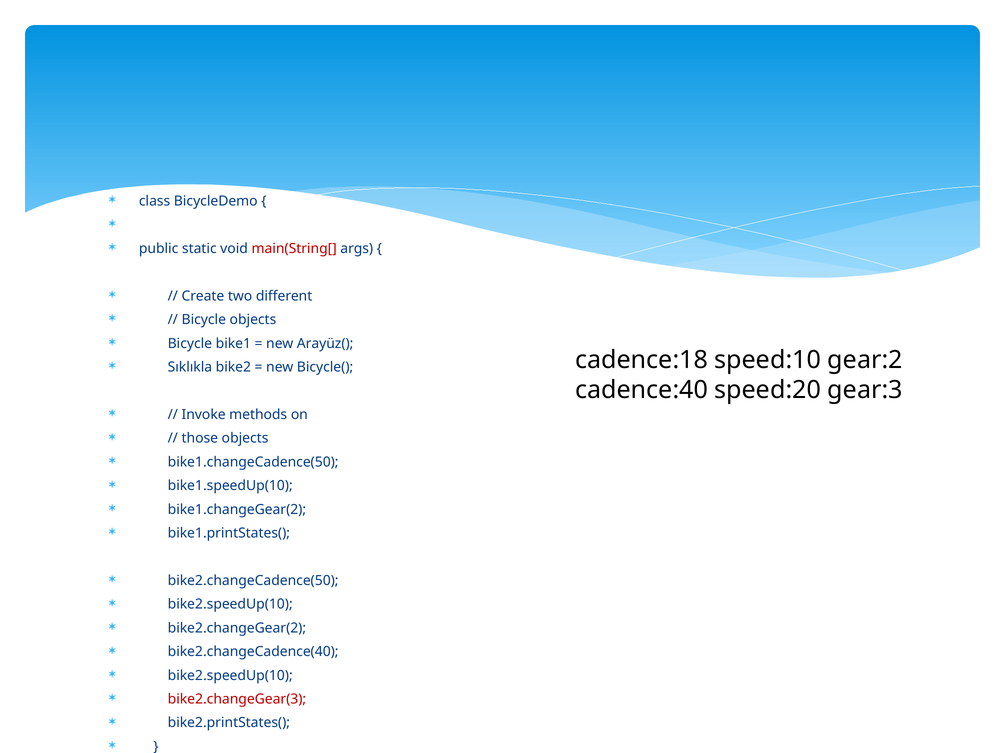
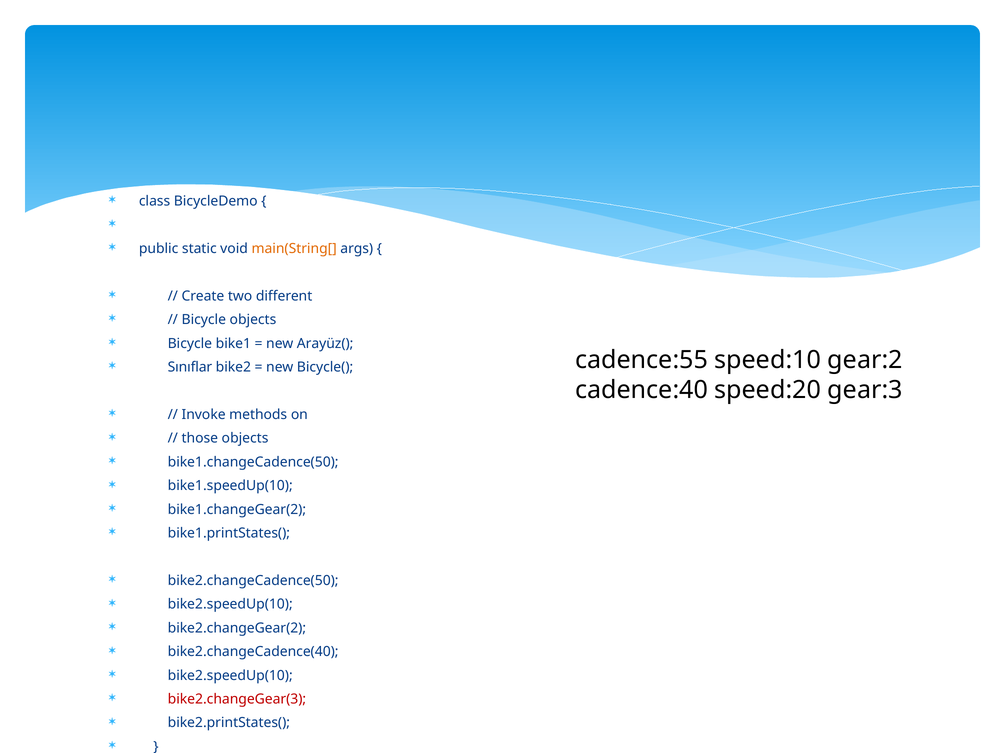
main(String[ colour: red -> orange (294, 249)
cadence:18: cadence:18 -> cadence:55 (642, 360)
Sıklıkla: Sıklıkla -> Sınıflar (190, 367)
